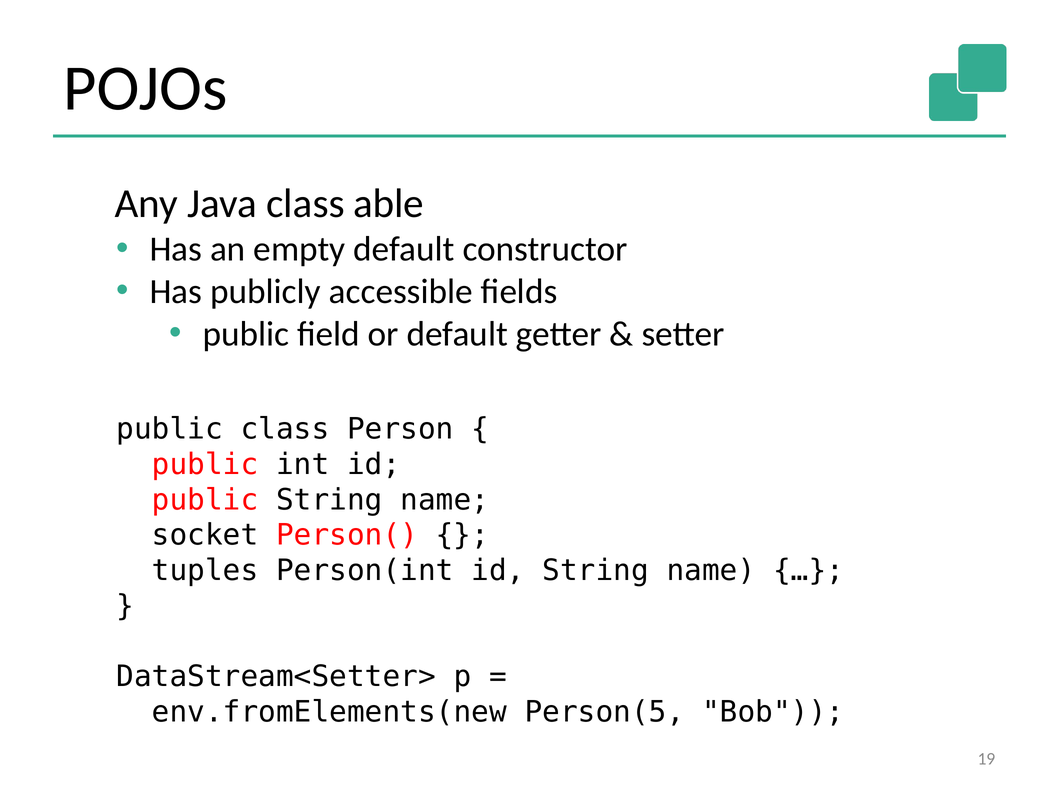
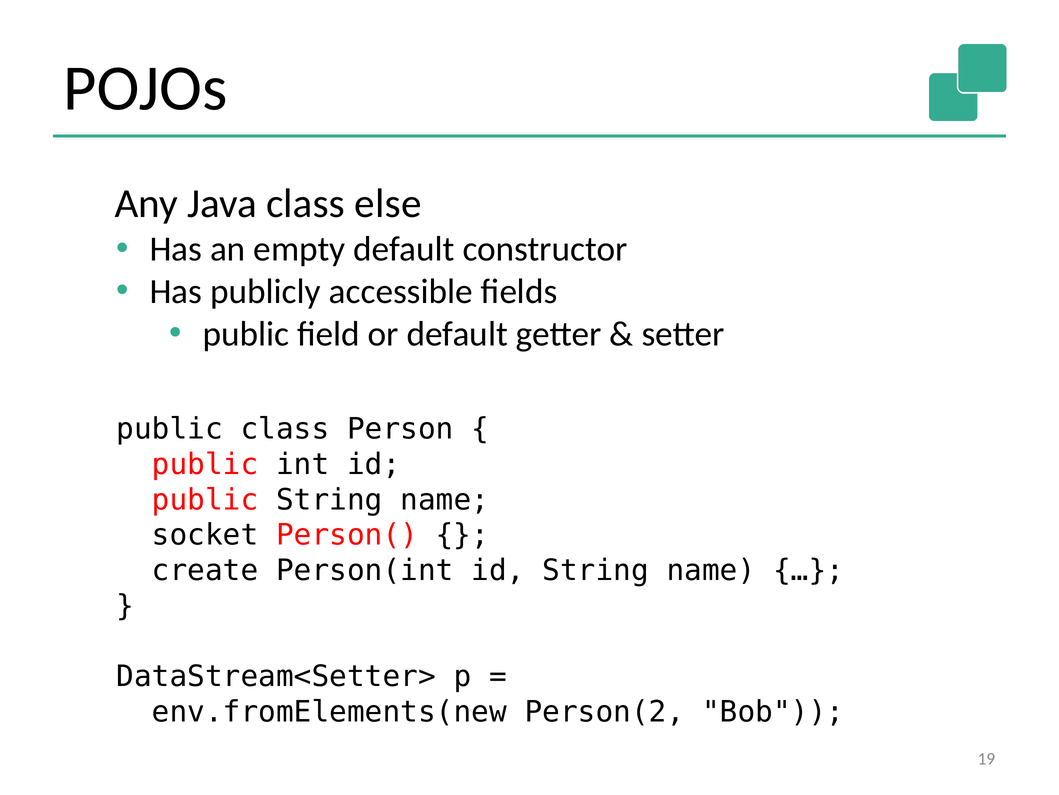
able: able -> else (388, 204)
tuples: tuples -> create (205, 570)
Person(5: Person(5 -> Person(2 (605, 711)
